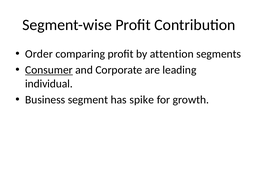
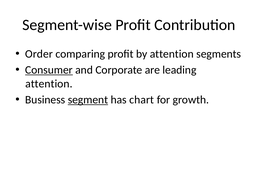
individual: individual -> attention (49, 84)
segment underline: none -> present (88, 100)
spike: spike -> chart (142, 100)
